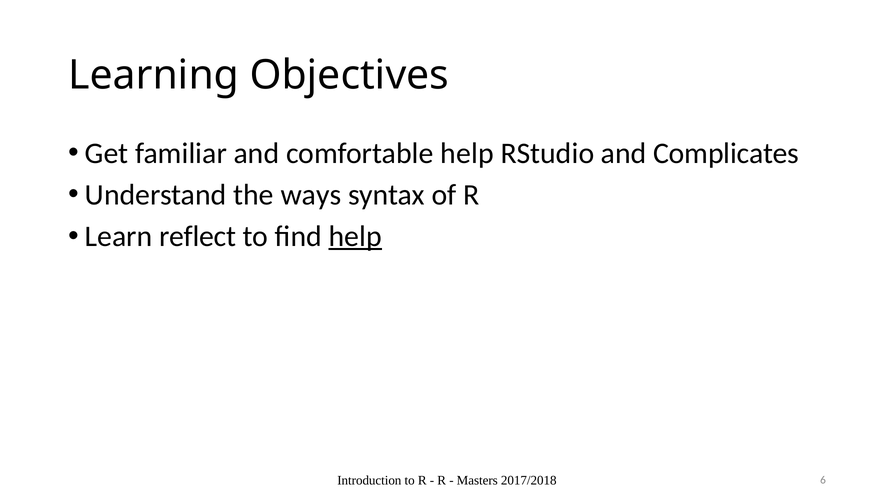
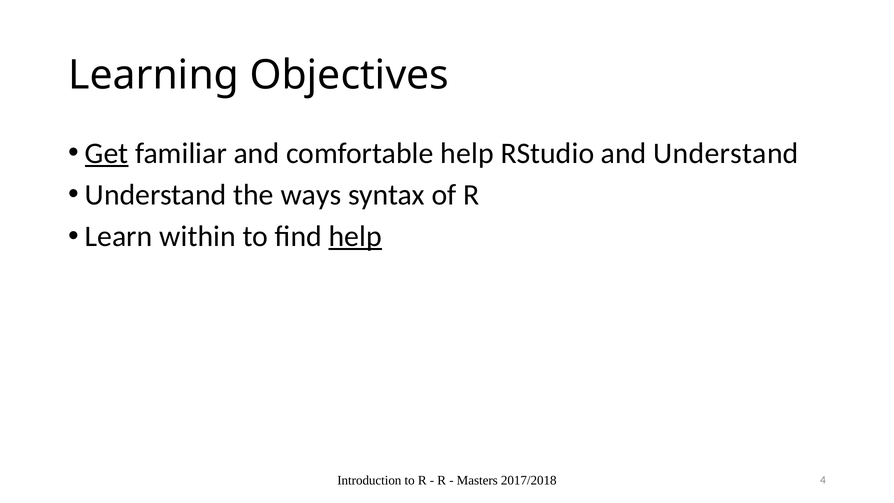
Get underline: none -> present (107, 153)
and Complicates: Complicates -> Understand (726, 153)
reflect: reflect -> within (198, 236)
6: 6 -> 4 (823, 480)
